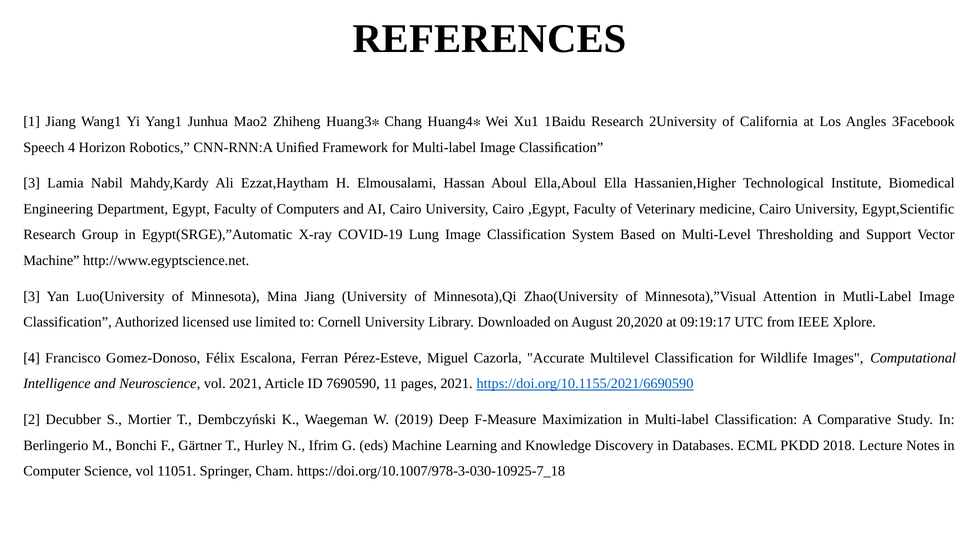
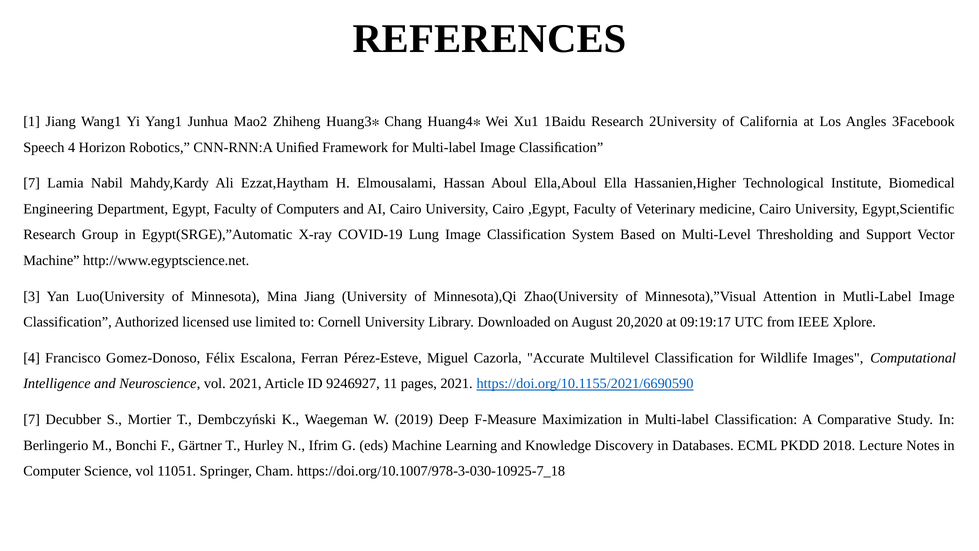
3: 3 -> 7 (32, 183)
7690590: 7690590 -> 9246927 (353, 383)
2: 2 -> 7 (32, 419)
